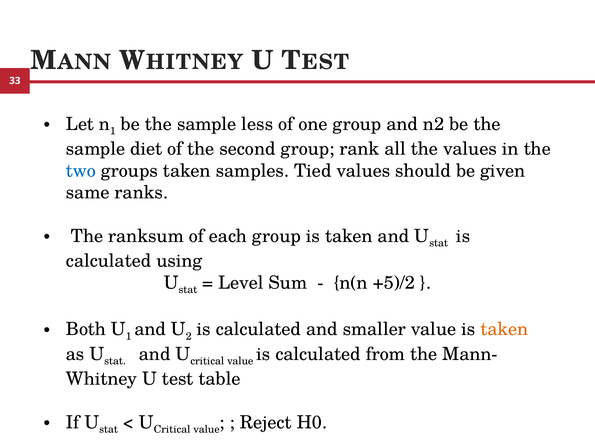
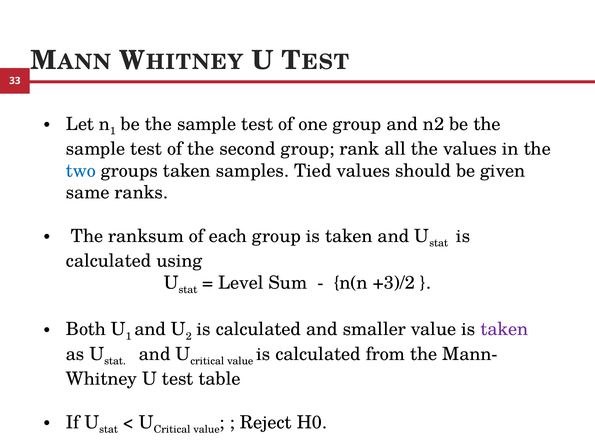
less: less -> test (257, 124)
diet: diet -> test (146, 149)
+5)/2: +5)/2 -> +3)/2 (394, 283)
taken colour: orange -> purple (504, 329)
